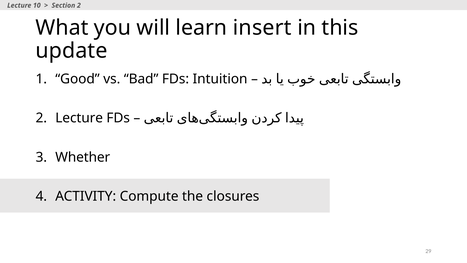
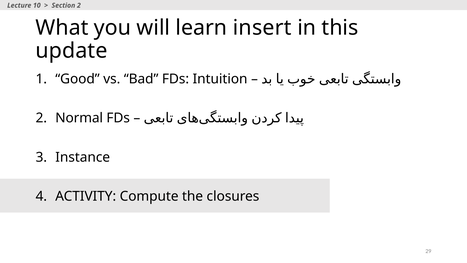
2 Lecture: Lecture -> Normal (79, 118)
Whether: Whether -> Instance (83, 157)
